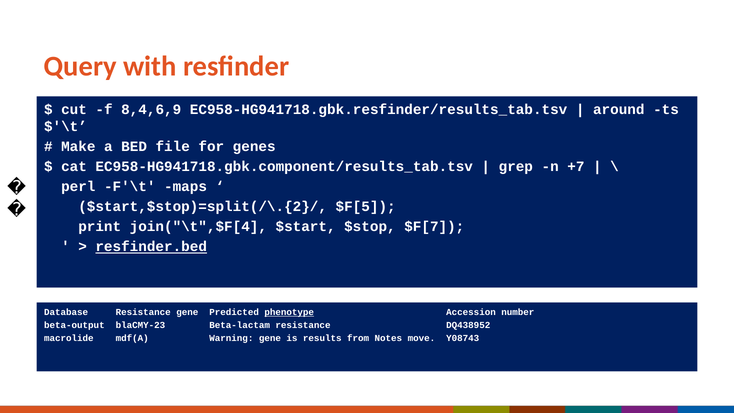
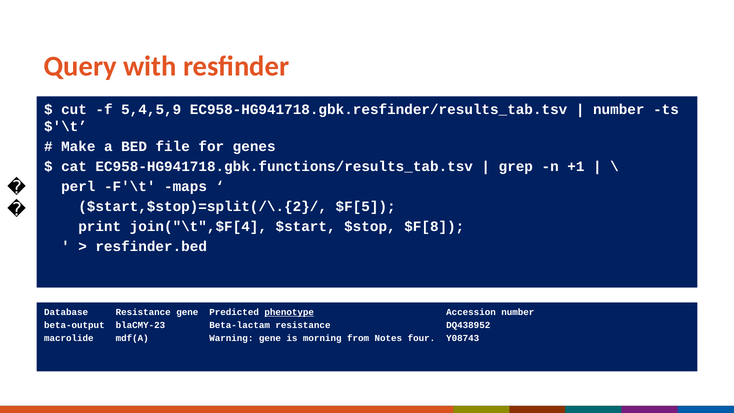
8,4,6,9: 8,4,6,9 -> 5,4,5,9 (151, 110)
around: around -> number (619, 110)
EC958-HG941718.gbk.component/results_tab.tsv: EC958-HG941718.gbk.component/results_tab.tsv -> EC958-HG941718.gbk.functions/results_tab.tsv (284, 167)
+7: +7 -> +1 (576, 167)
$F[7: $F[7 -> $F[8 (434, 227)
resfinder.bed underline: present -> none (151, 247)
results: results -> morning (322, 338)
move: move -> four (421, 338)
